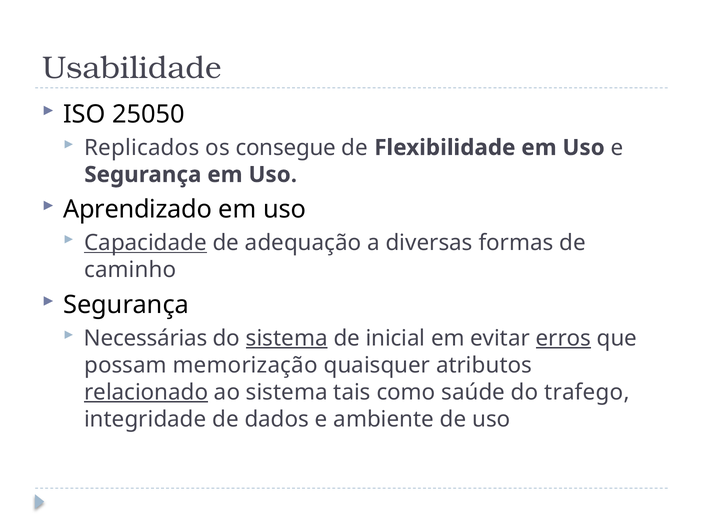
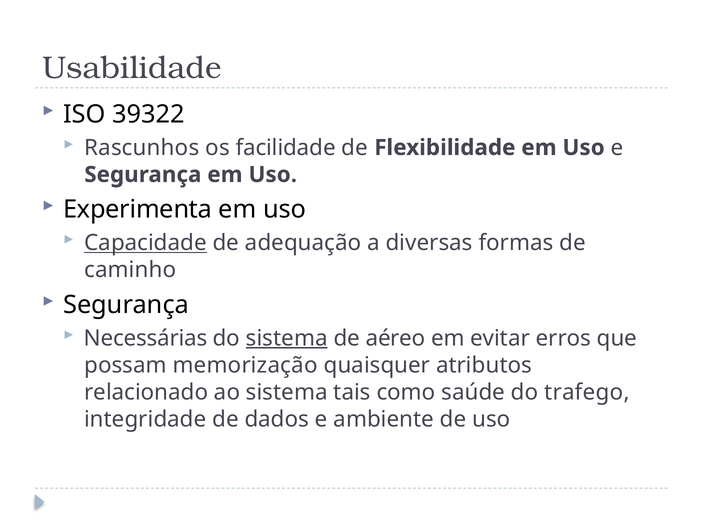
25050: 25050 -> 39322 (148, 114)
Replicados: Replicados -> Rascunhos (142, 148)
consegue: consegue -> facilidade (286, 148)
Aprendizado: Aprendizado -> Experimenta (138, 210)
inicial: inicial -> aéreo (396, 338)
erros underline: present -> none (563, 338)
relacionado underline: present -> none (146, 392)
